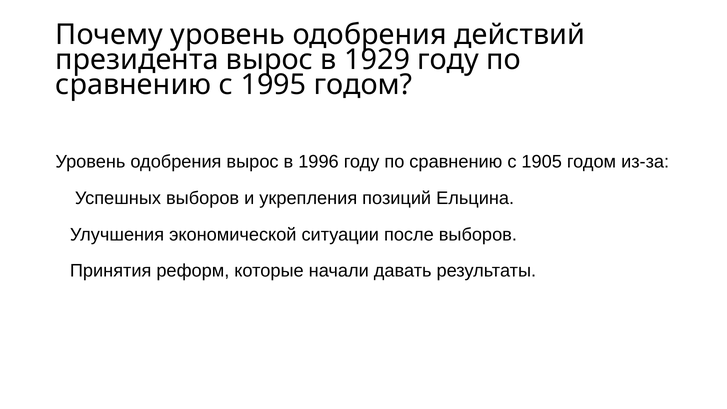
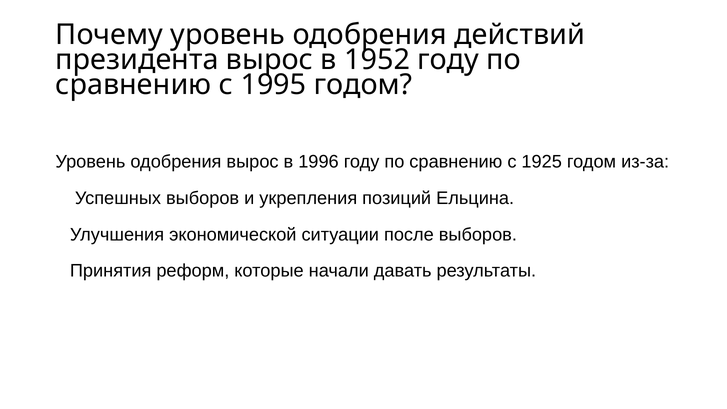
1929: 1929 -> 1952 (377, 60)
1905: 1905 -> 1925 (542, 162)
